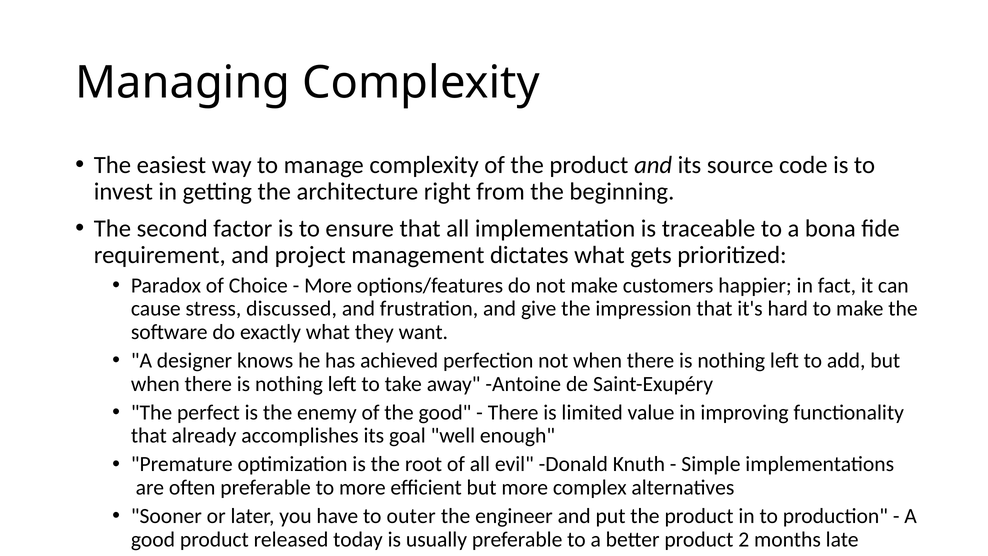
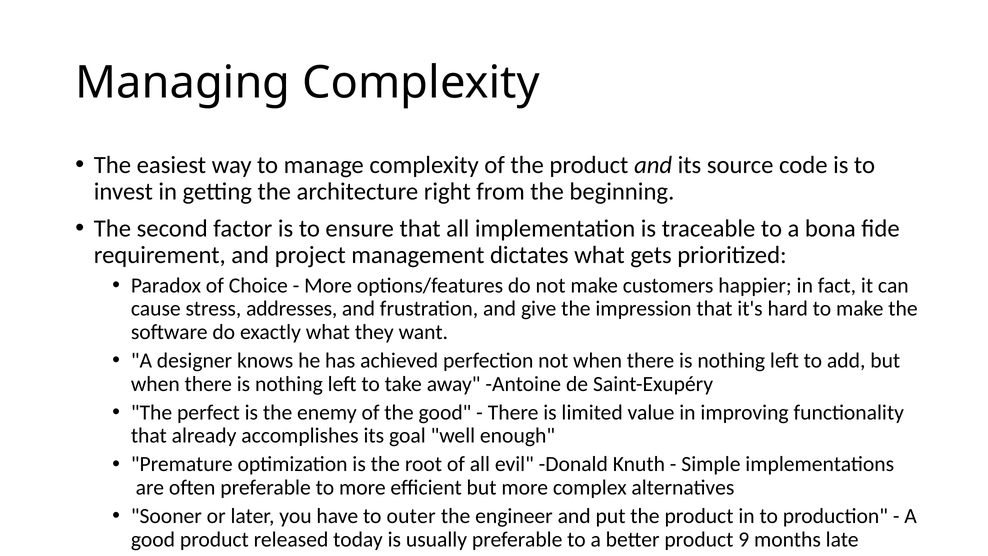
discussed: discussed -> addresses (292, 309)
2: 2 -> 9 (744, 539)
